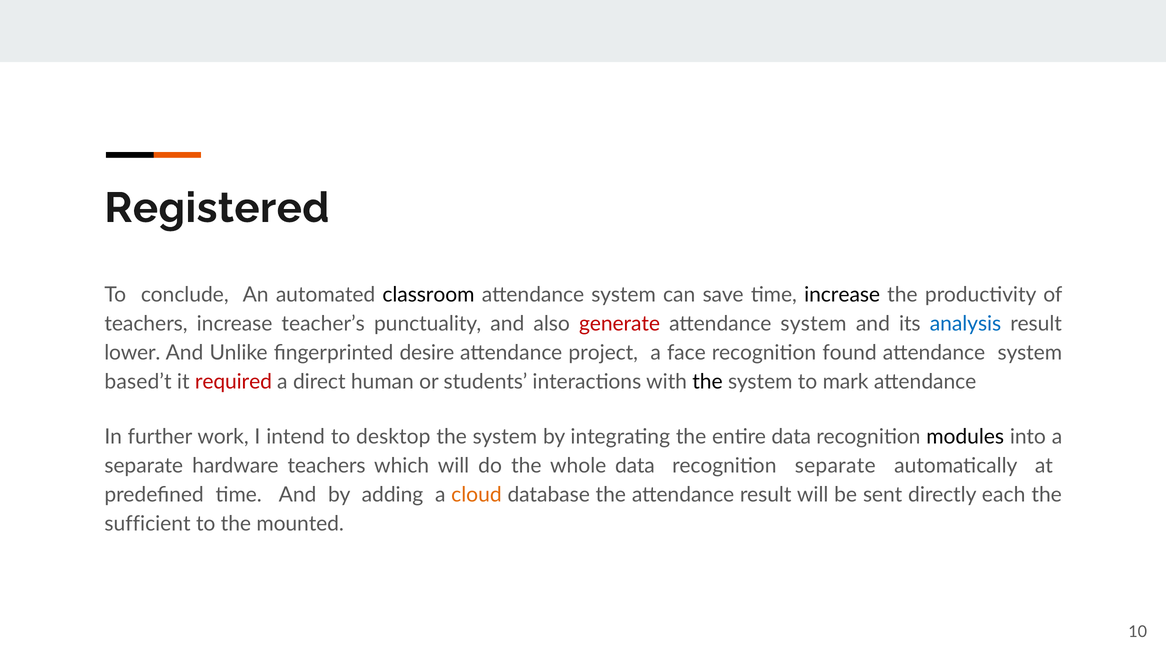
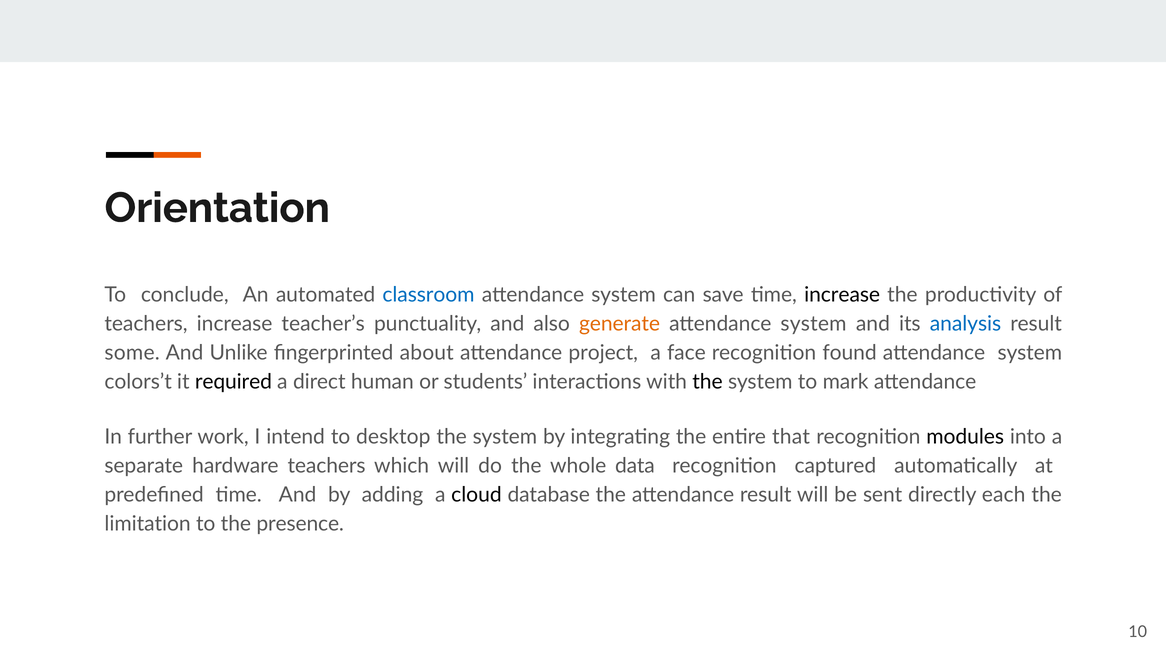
Registered: Registered -> Orientation (217, 208)
classroom colour: black -> blue (429, 295)
generate colour: red -> orange (620, 324)
lower: lower -> some (132, 353)
desire: desire -> about (427, 353)
based’t: based’t -> colors’t (138, 382)
required colour: red -> black (233, 382)
entire data: data -> that (791, 437)
recognition separate: separate -> captured (835, 466)
cloud colour: orange -> black (476, 495)
sufficient: sufficient -> limitation (148, 524)
mounted: mounted -> presence (300, 524)
